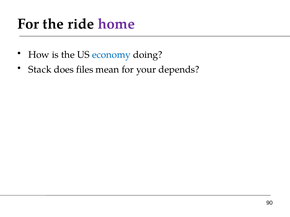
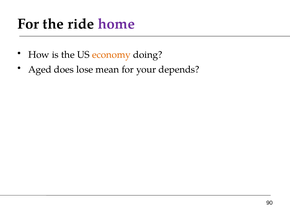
economy colour: blue -> orange (111, 55)
Stack: Stack -> Aged (40, 70)
files: files -> lose (85, 70)
